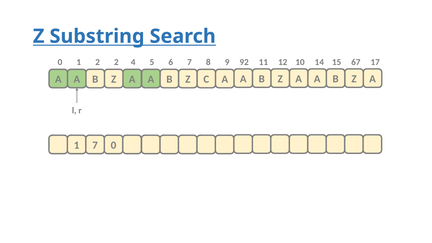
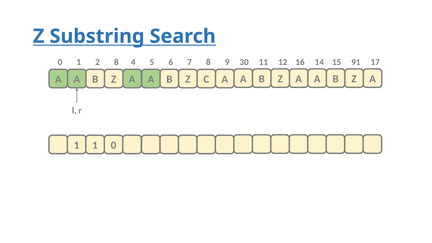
2 2: 2 -> 8 (116, 62)
92: 92 -> 30 (244, 62)
10: 10 -> 16 (300, 62)
67: 67 -> 91 (356, 62)
1 7: 7 -> 1 (95, 145)
